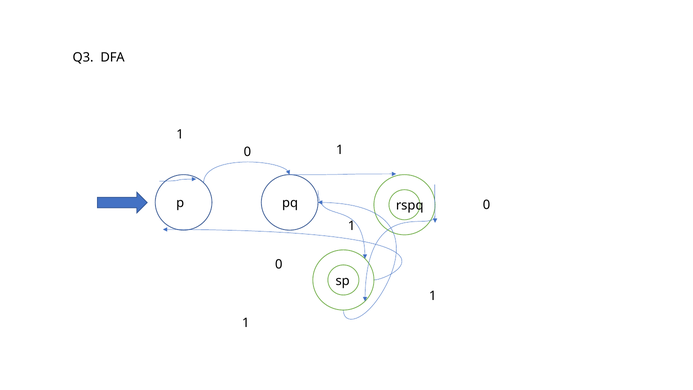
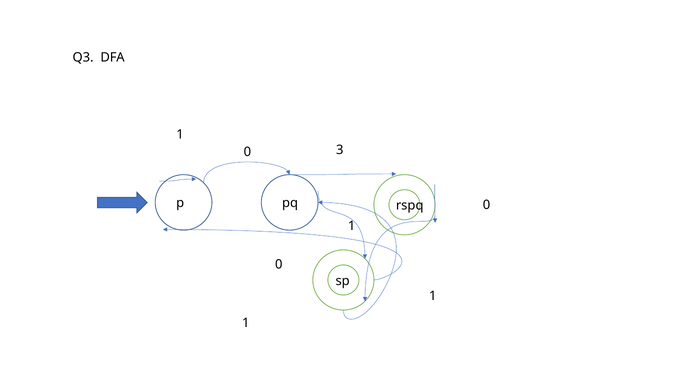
1: 1 -> 3 (340, 150)
